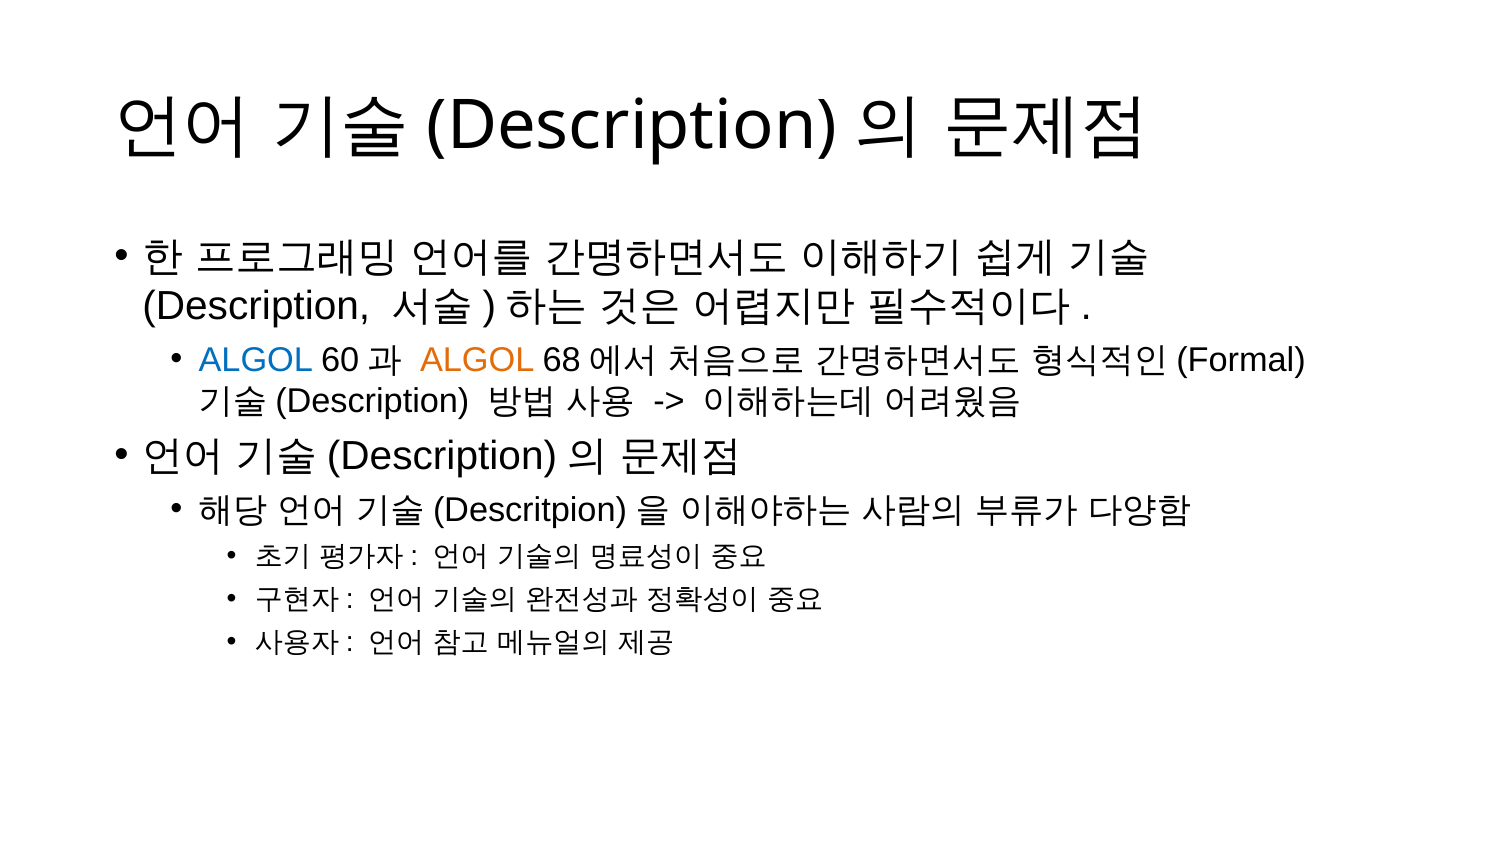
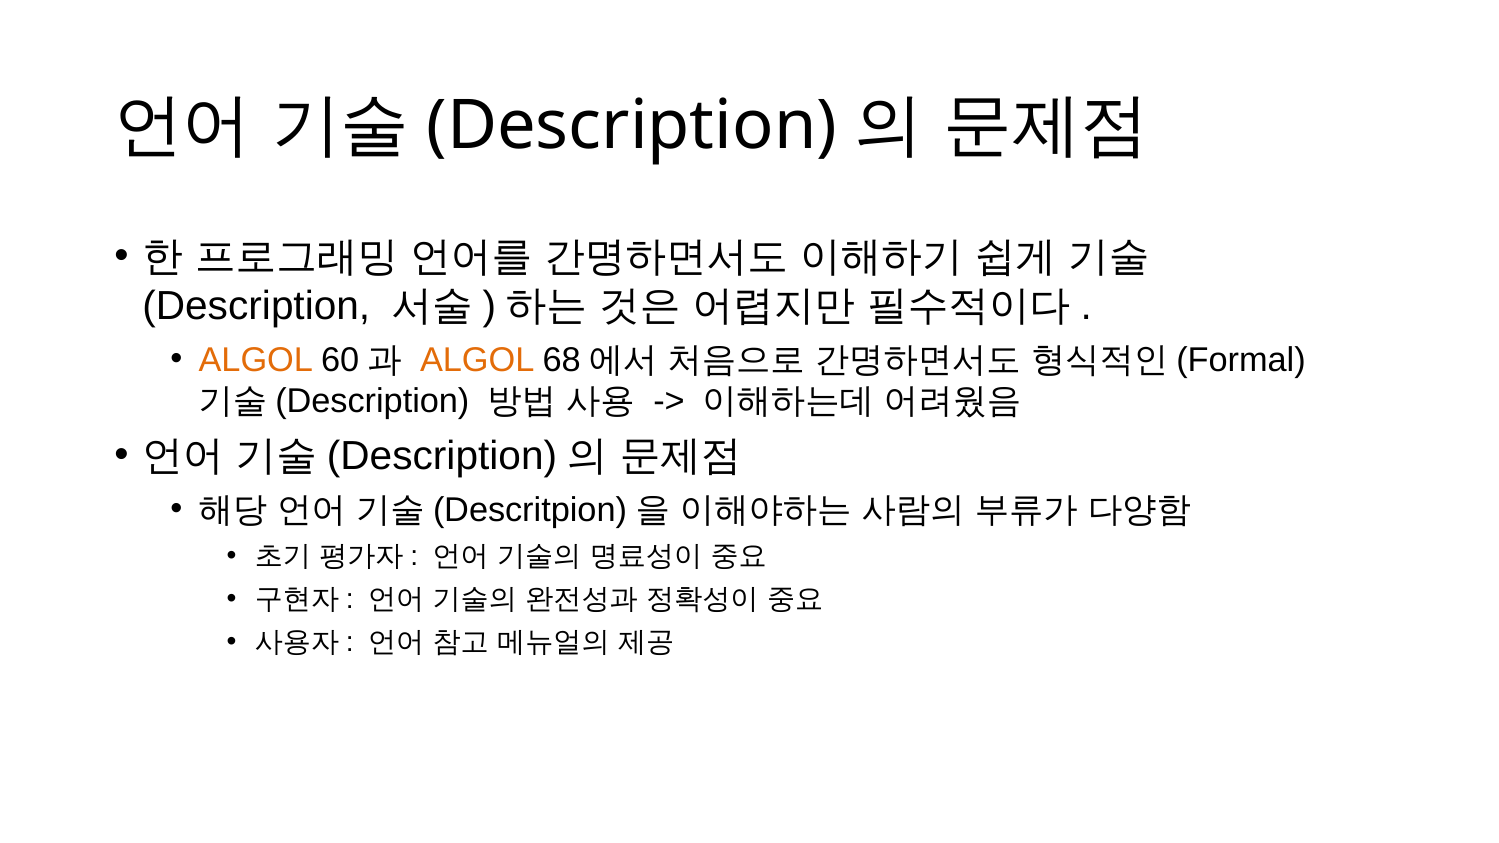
ALGOL colour: blue -> orange (256, 360)
